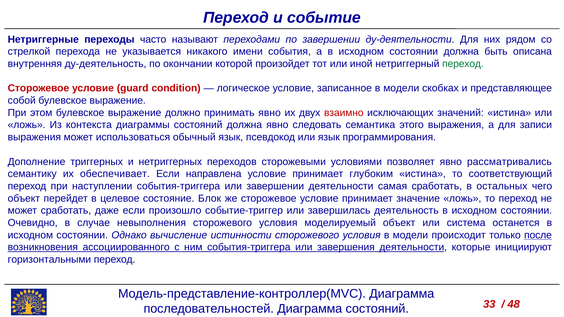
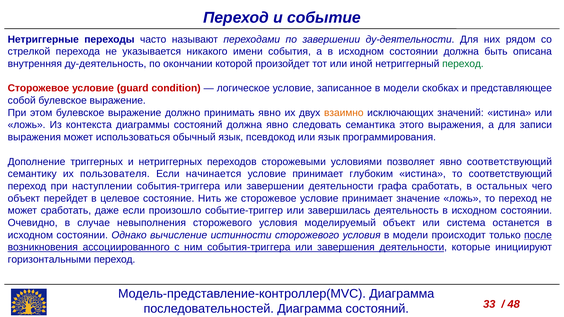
взаимно colour: red -> orange (344, 113)
явно рассматривались: рассматривались -> соответствующий (509, 162)
обеспечивает: обеспечивает -> пользователя (115, 174)
направлена: направлена -> начинается (214, 174)
самая: самая -> графа (393, 186)
Блок: Блок -> Нить (210, 198)
